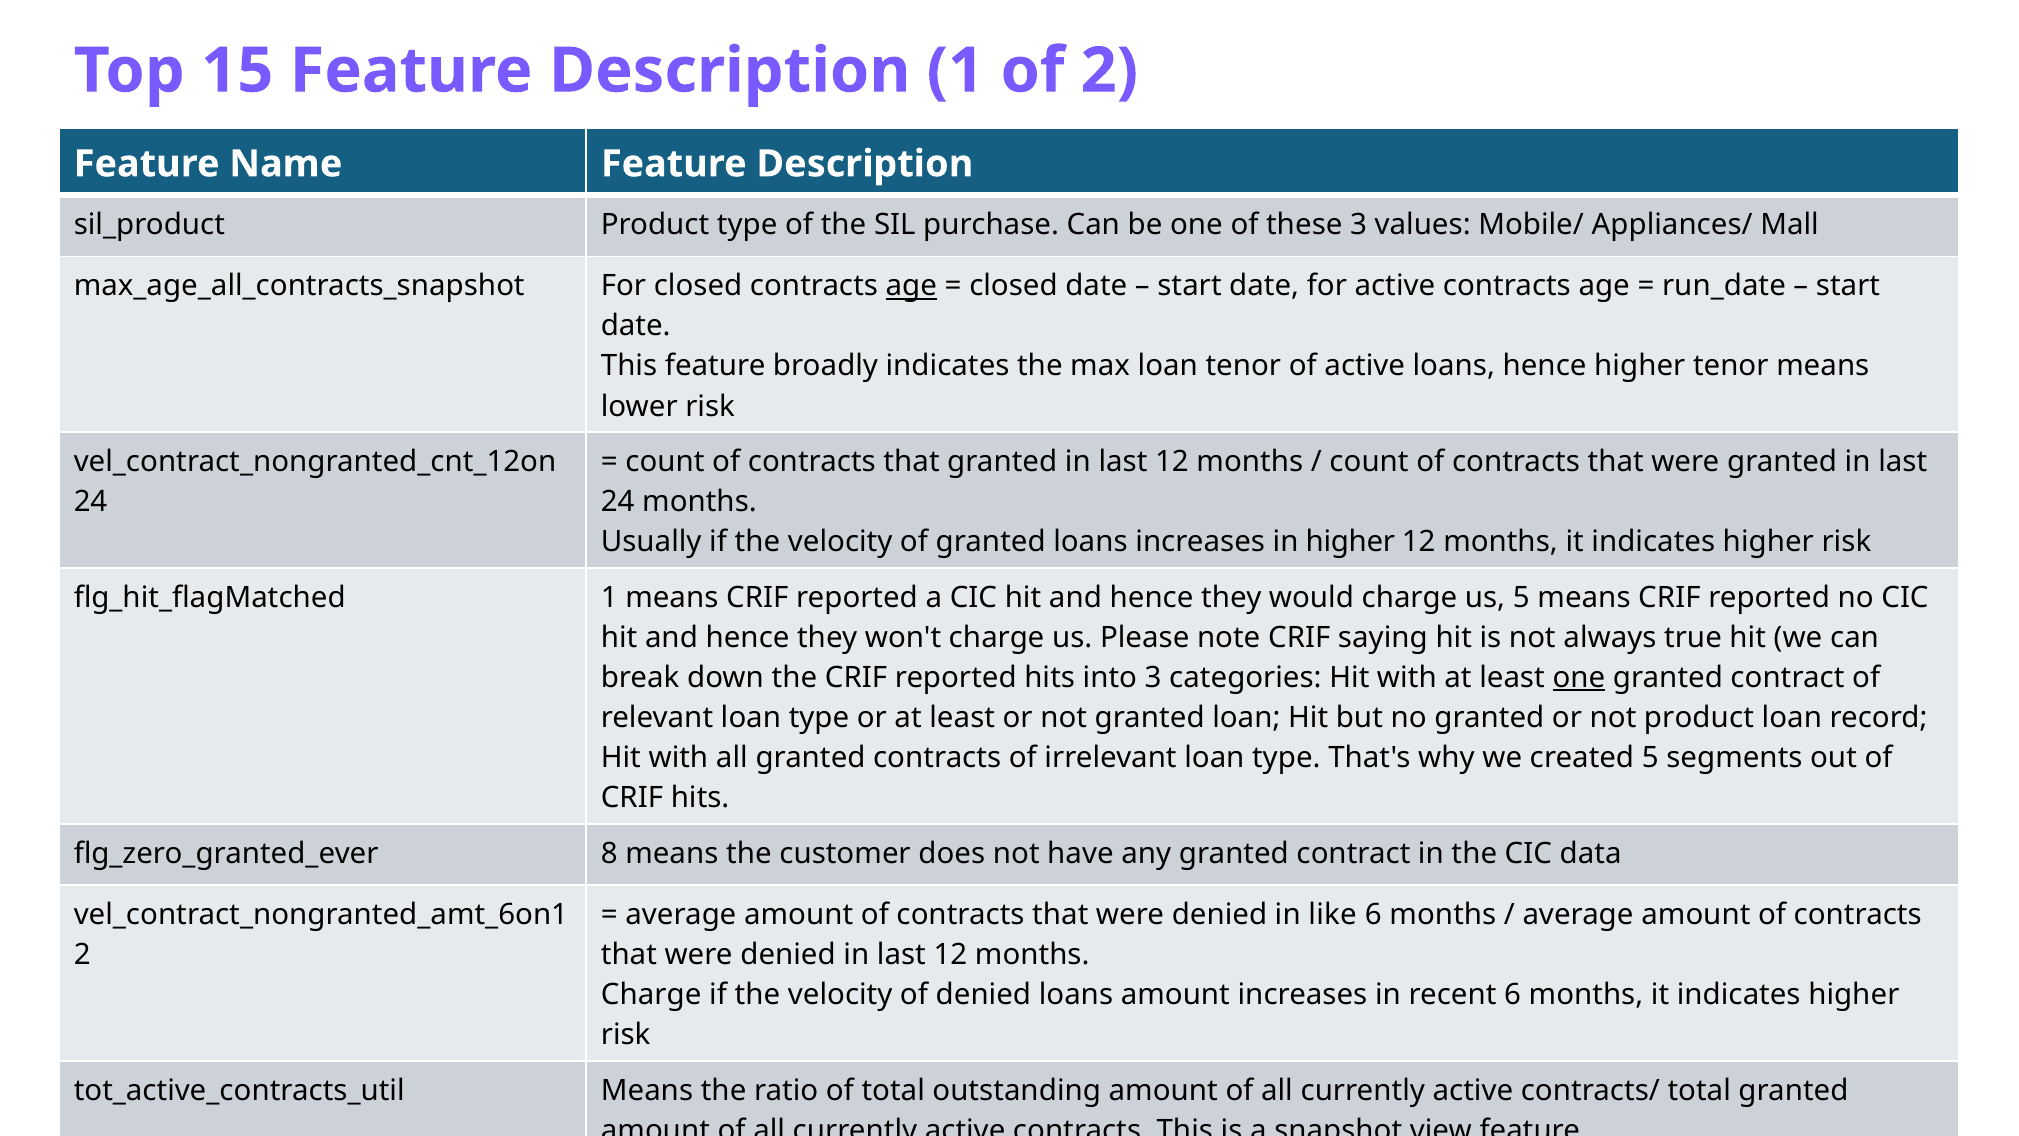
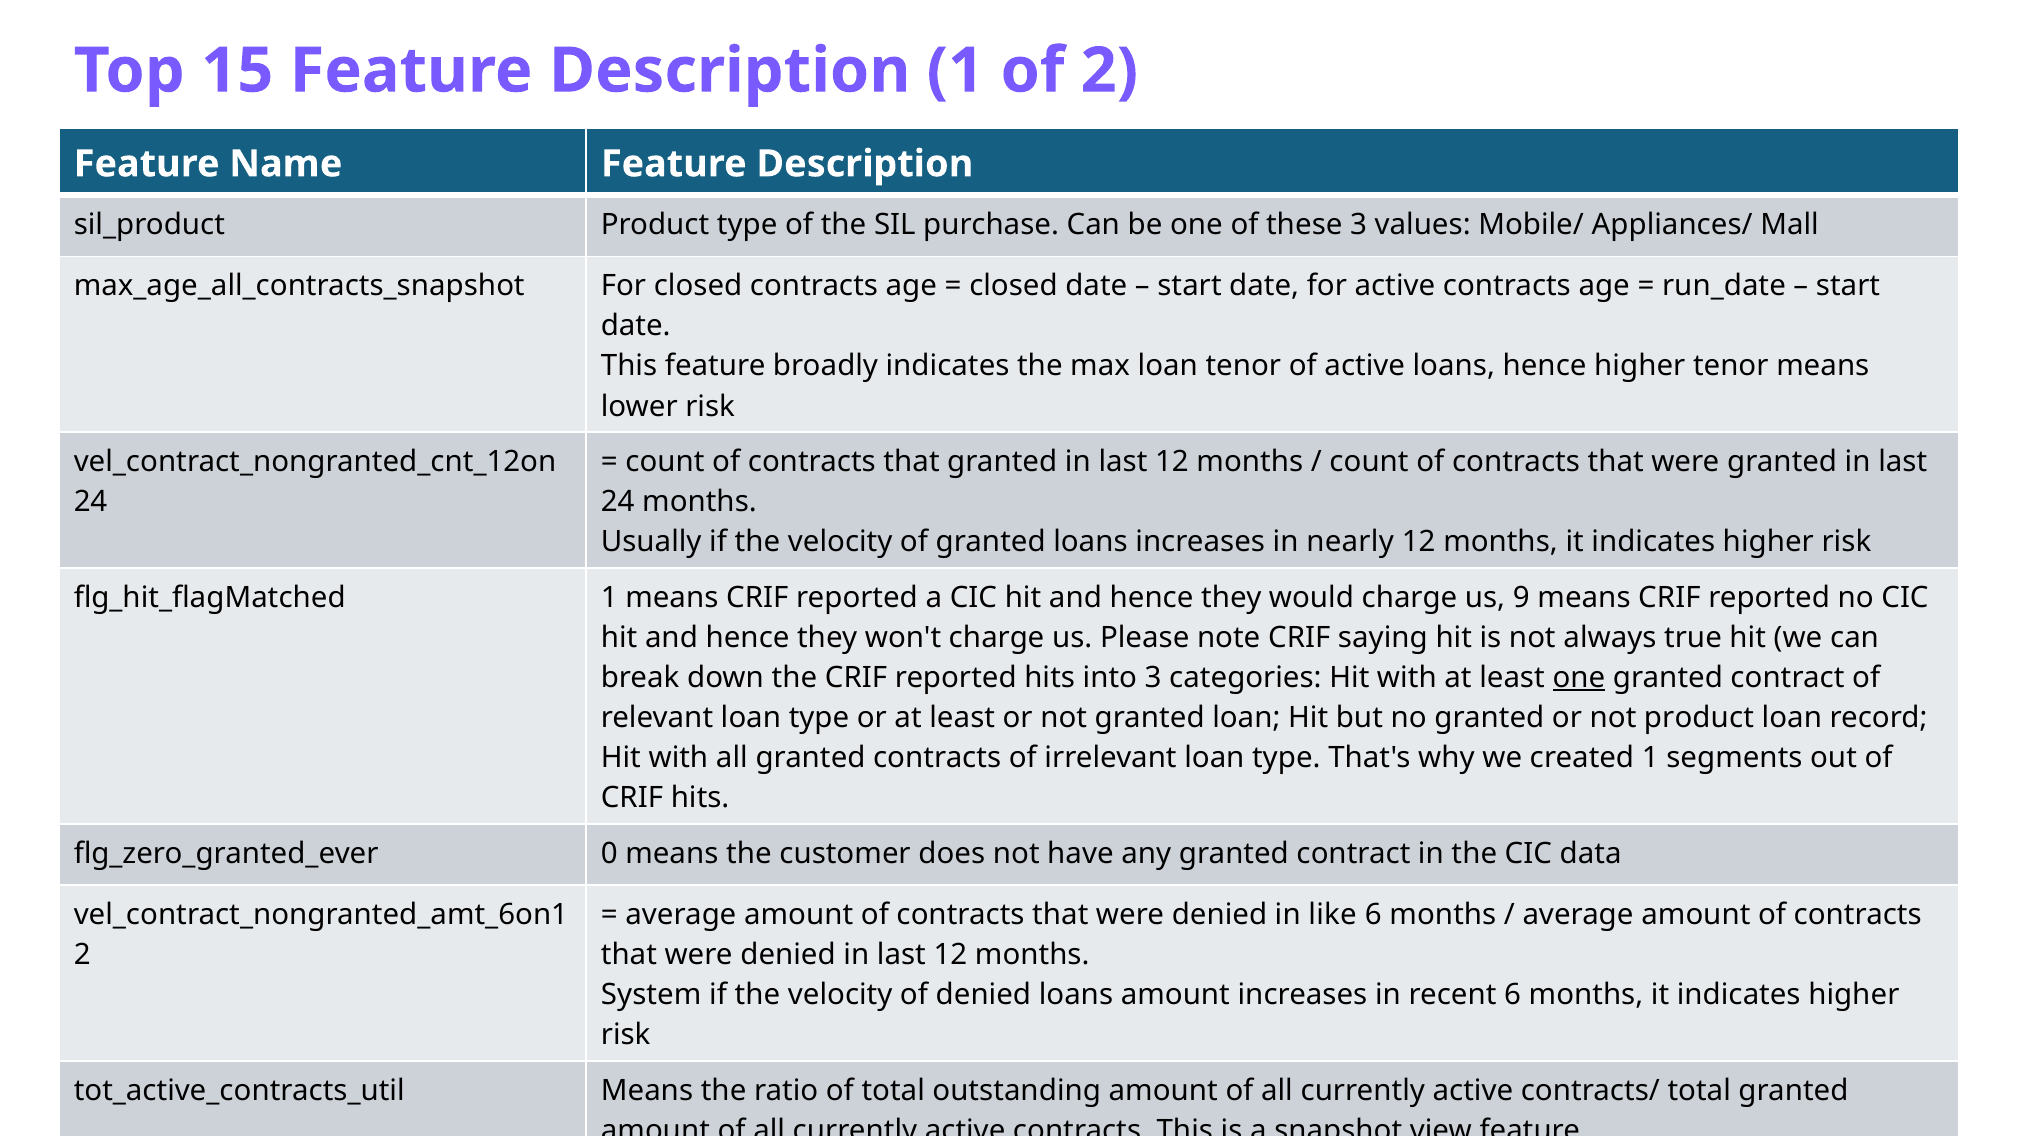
age underline: present -> none (911, 286)
in higher: higher -> nearly (1350, 542)
us 5: 5 -> 9 (1521, 597)
created 5: 5 -> 1 (1650, 758)
8: 8 -> 0 (609, 853)
Charge: Charge -> System (651, 995)
